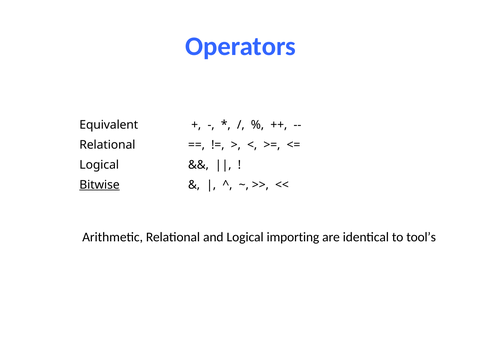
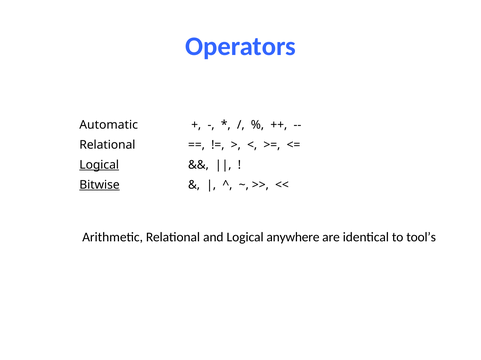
Equivalent: Equivalent -> Automatic (109, 125)
Logical underline: none -> present (99, 165)
importing: importing -> anywhere (293, 238)
